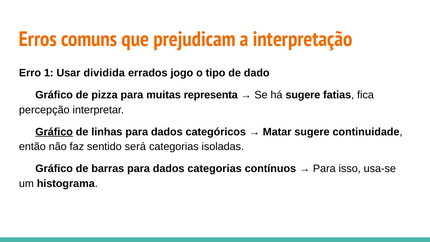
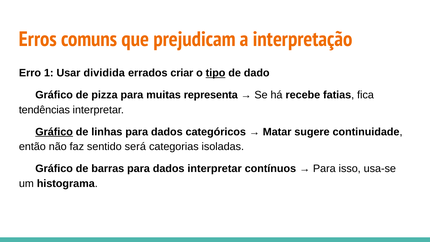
jogo: jogo -> criar (182, 73)
tipo underline: none -> present (216, 73)
há sugere: sugere -> recebe (303, 95)
percepção: percepção -> tendências (44, 110)
dados categorias: categorias -> interpretar (215, 169)
